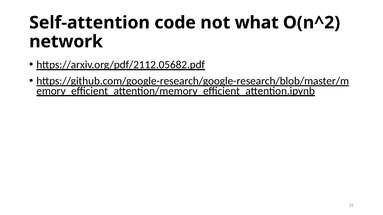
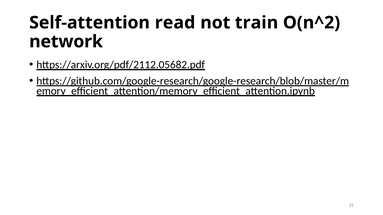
code: code -> read (175, 23)
what: what -> train (257, 23)
